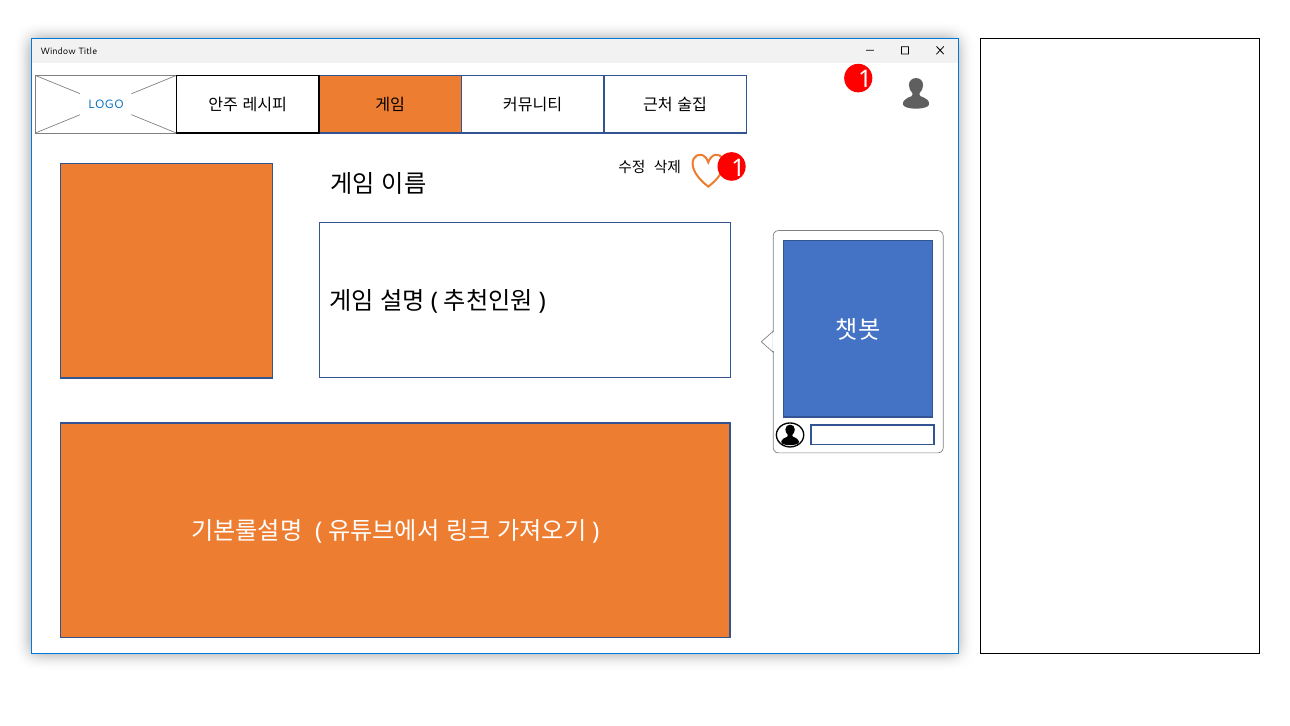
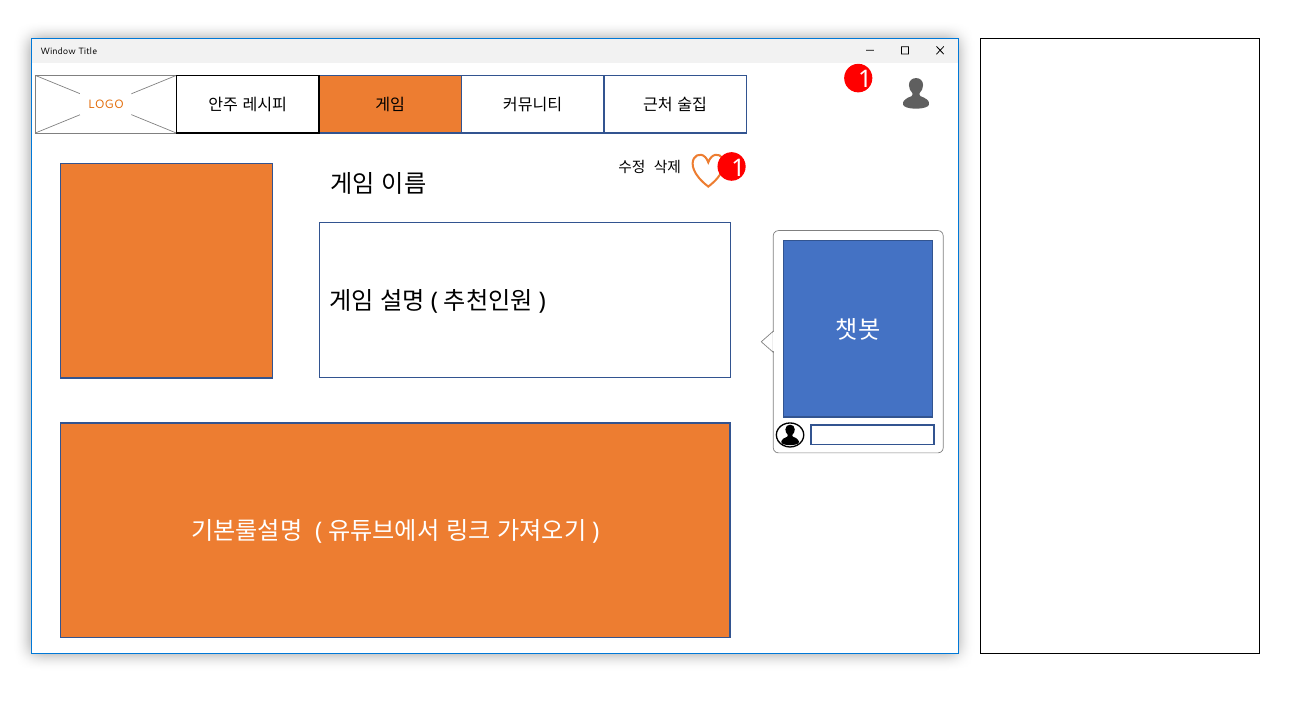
LOGO colour: blue -> orange (106, 105)
